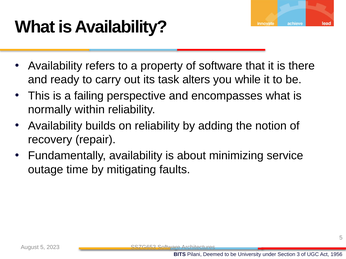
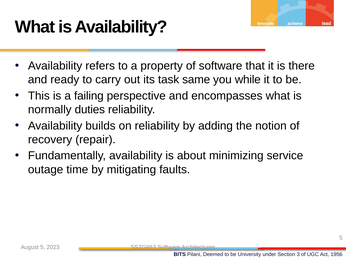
alters: alters -> same (196, 80)
within: within -> duties (90, 110)
